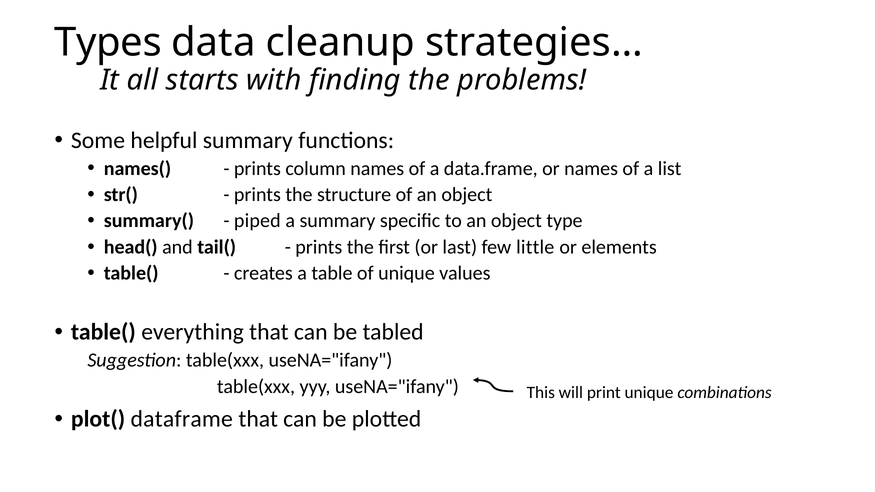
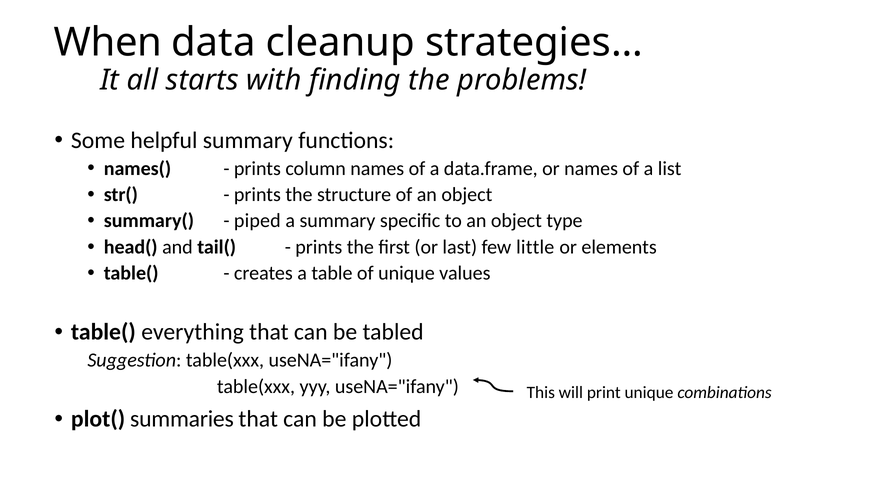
Types: Types -> When (108, 43)
dataframe: dataframe -> summaries (182, 419)
